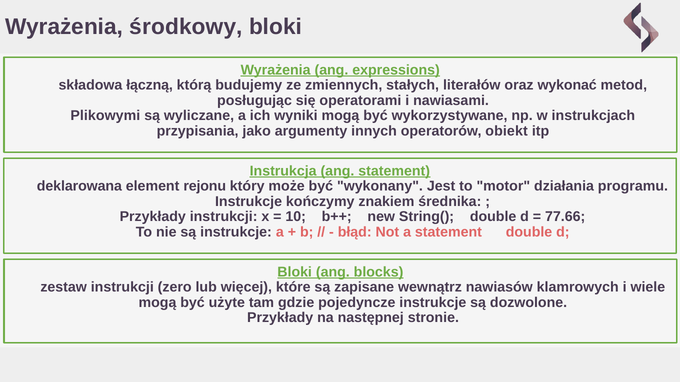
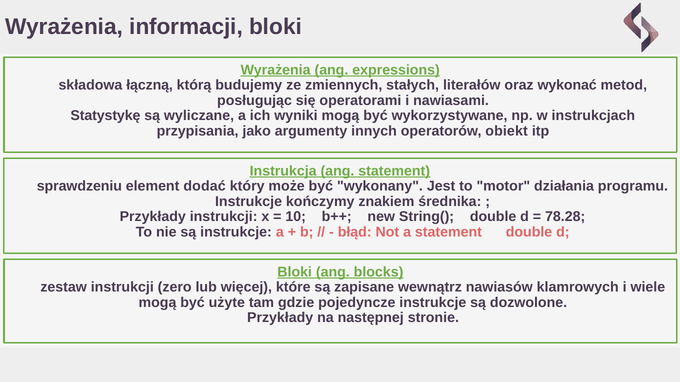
środkowy: środkowy -> informacji (186, 27)
Plikowymi: Plikowymi -> Statystykę (105, 116)
deklarowana: deklarowana -> sprawdzeniu (79, 186)
rejonu: rejonu -> dodać (205, 186)
77.66: 77.66 -> 78.28 (565, 217)
